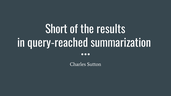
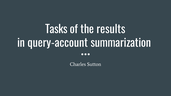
Short: Short -> Tasks (56, 29)
query-reached: query-reached -> query-account (58, 43)
